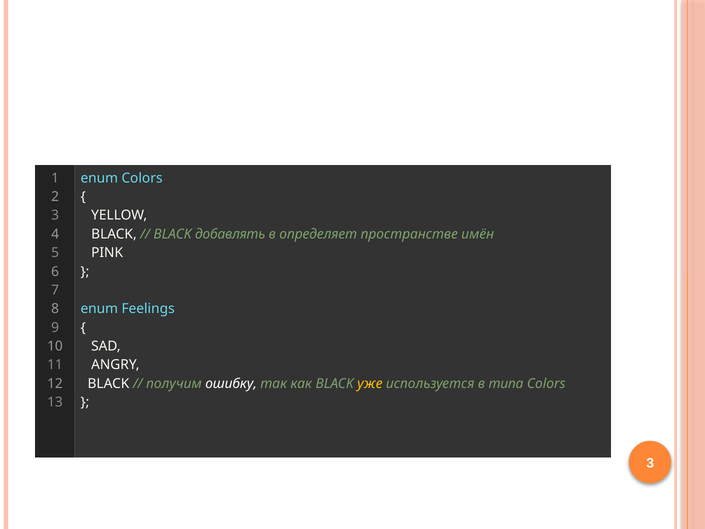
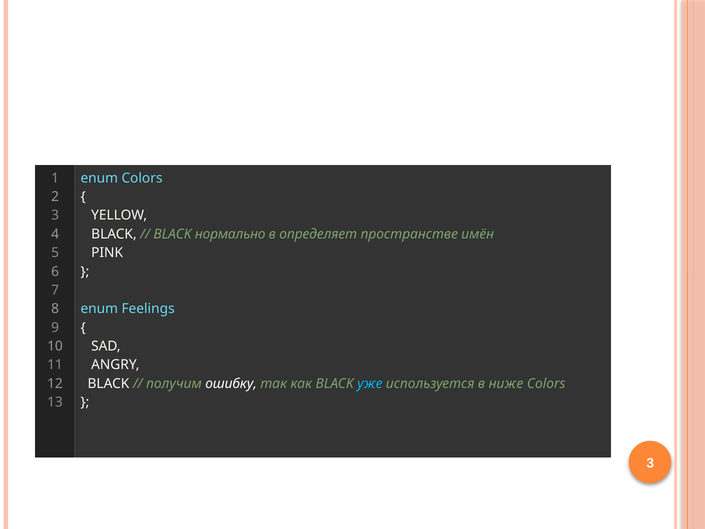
добавлять: добавлять -> нормально (230, 234)
уже colour: yellow -> light blue (370, 383)
типа: типа -> ниже (506, 383)
